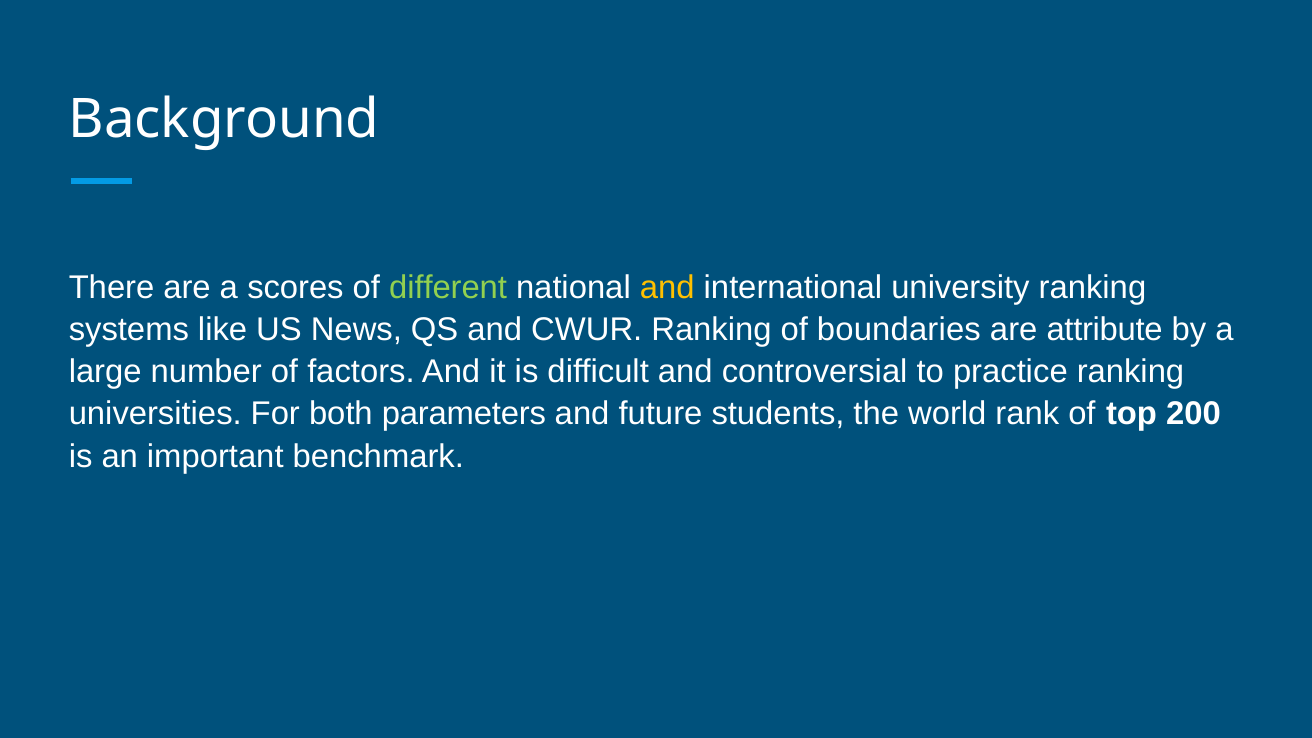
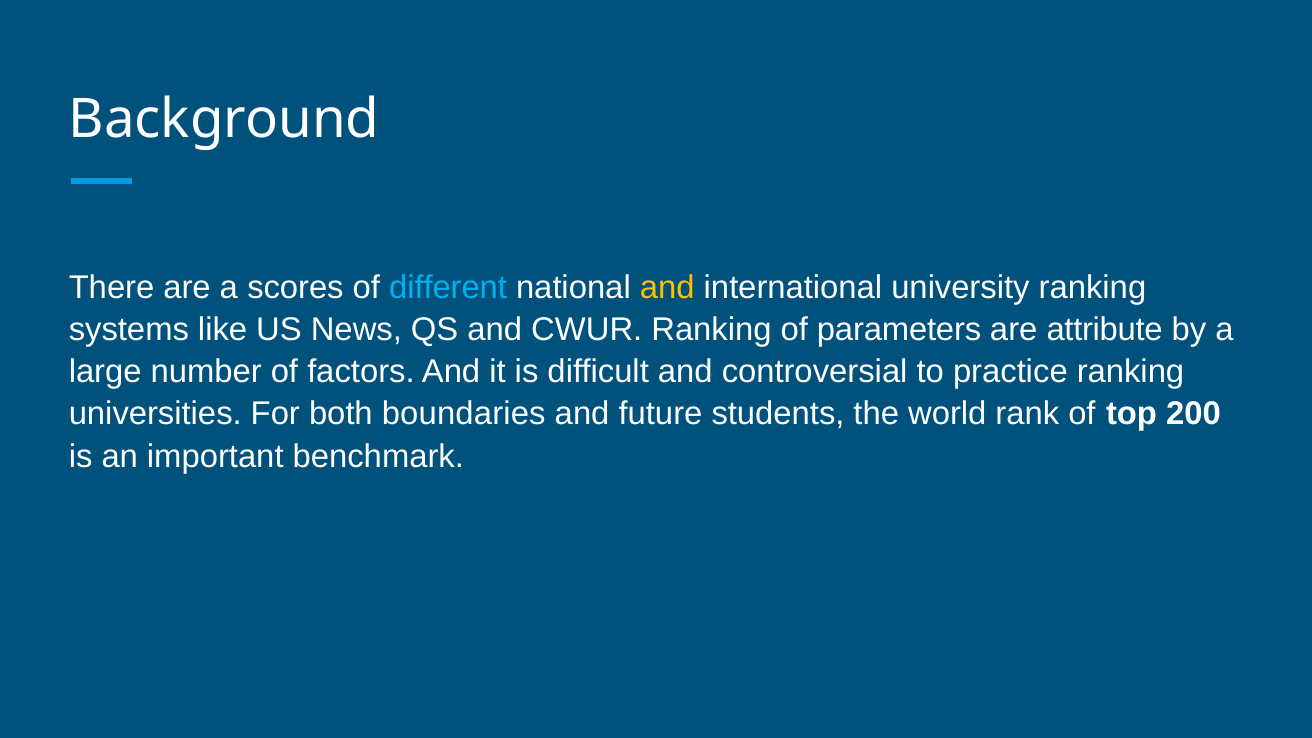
different colour: light green -> light blue (448, 287)
boundaries: boundaries -> parameters (899, 330)
parameters: parameters -> boundaries (464, 414)
